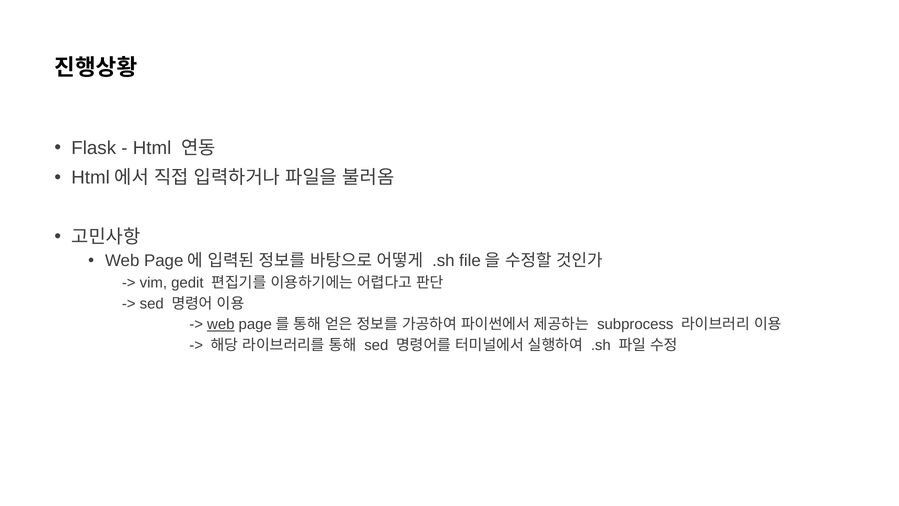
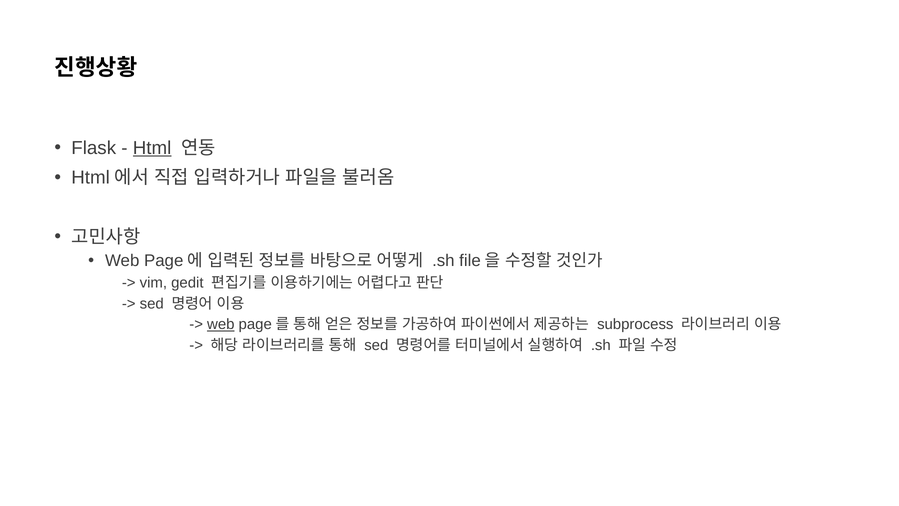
Html underline: none -> present (152, 148)
